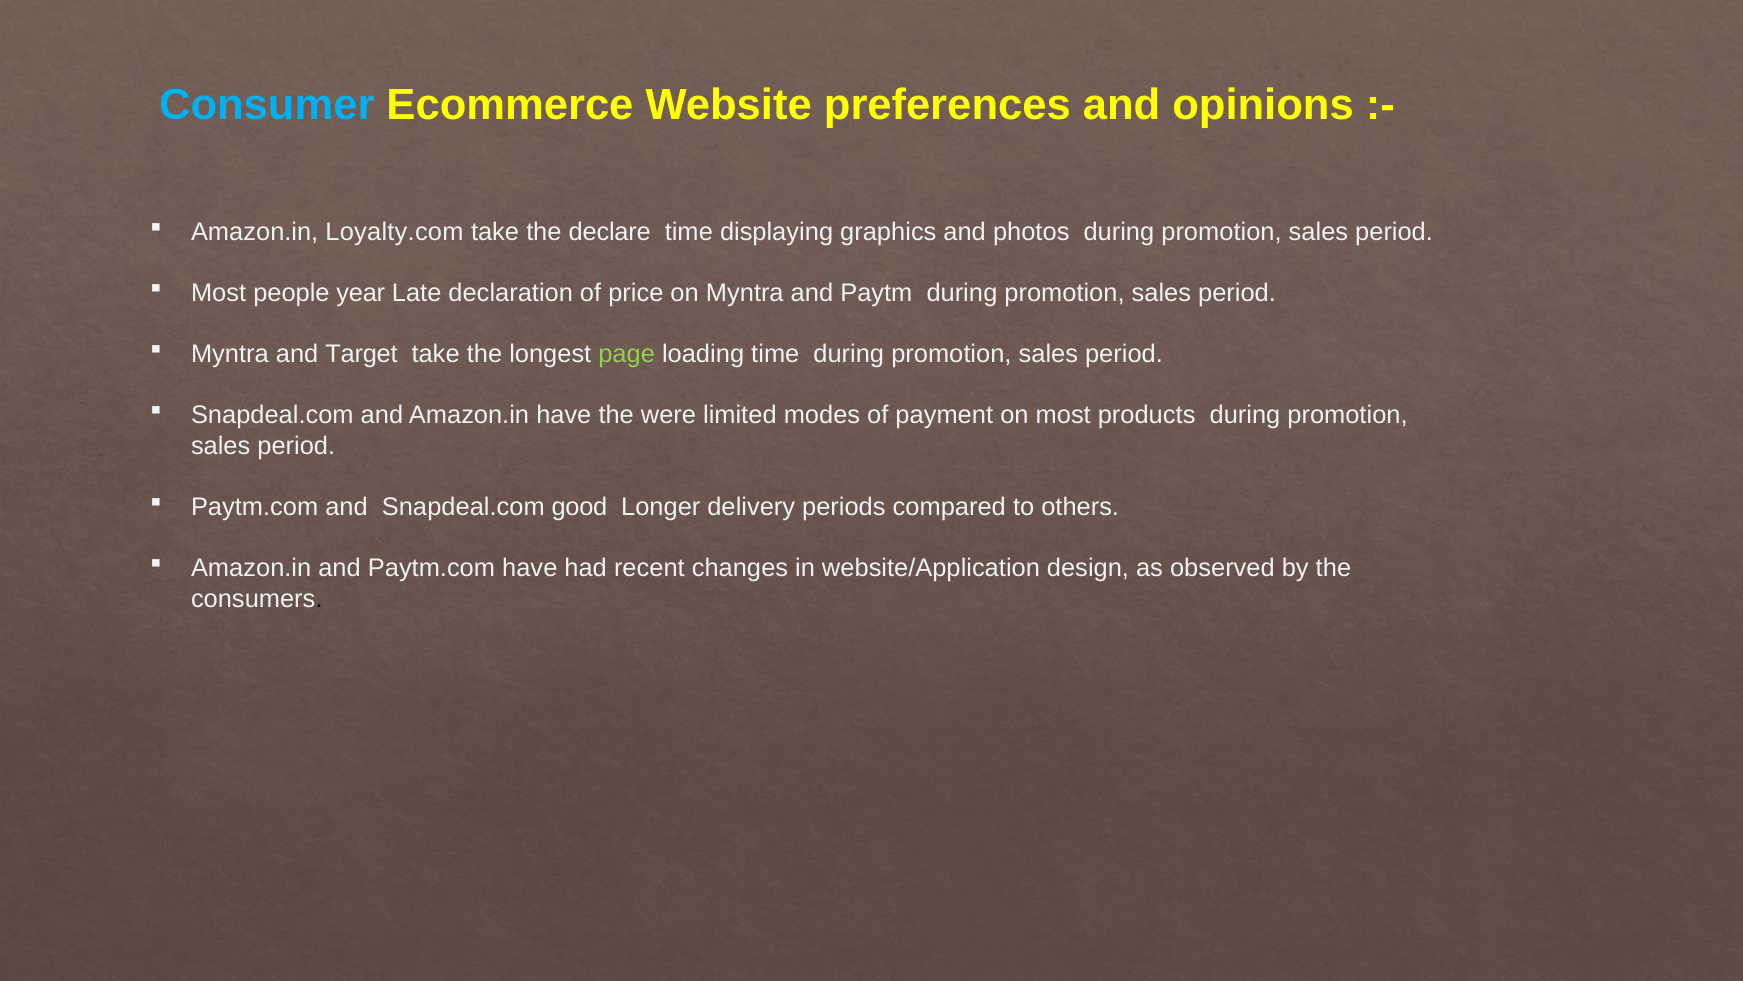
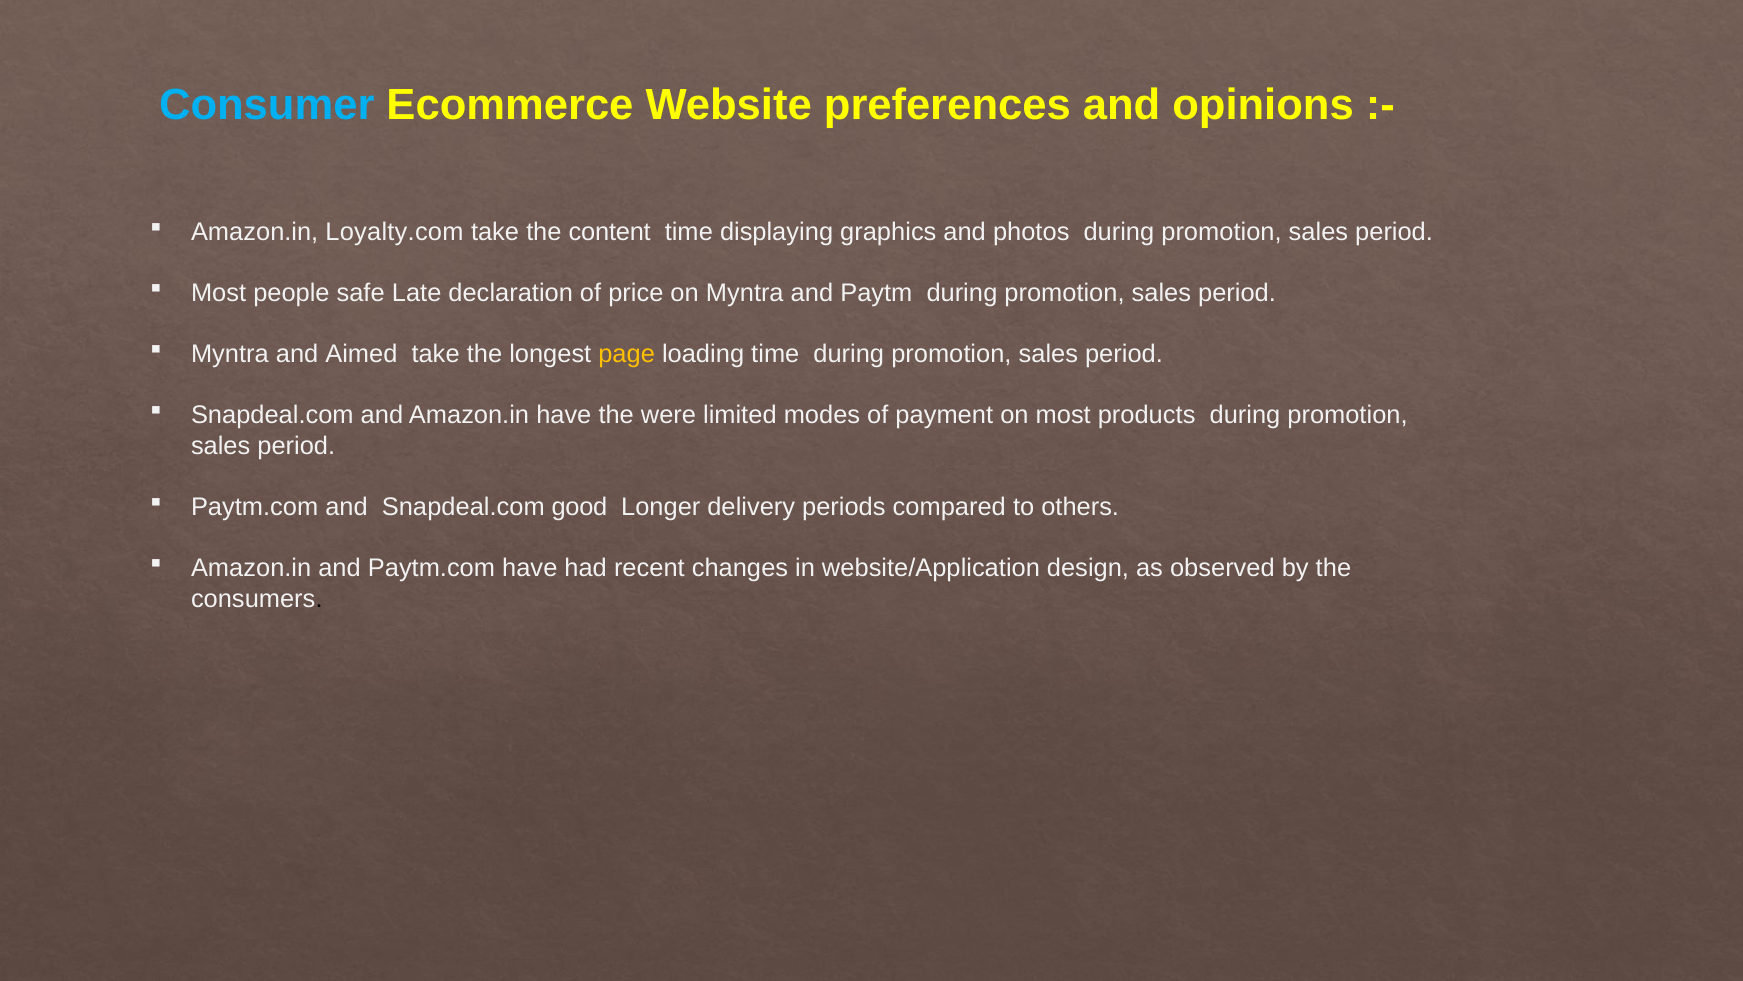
declare: declare -> content (610, 232)
year: year -> safe (361, 293)
Target: Target -> Aimed (361, 354)
page colour: light green -> yellow (627, 354)
